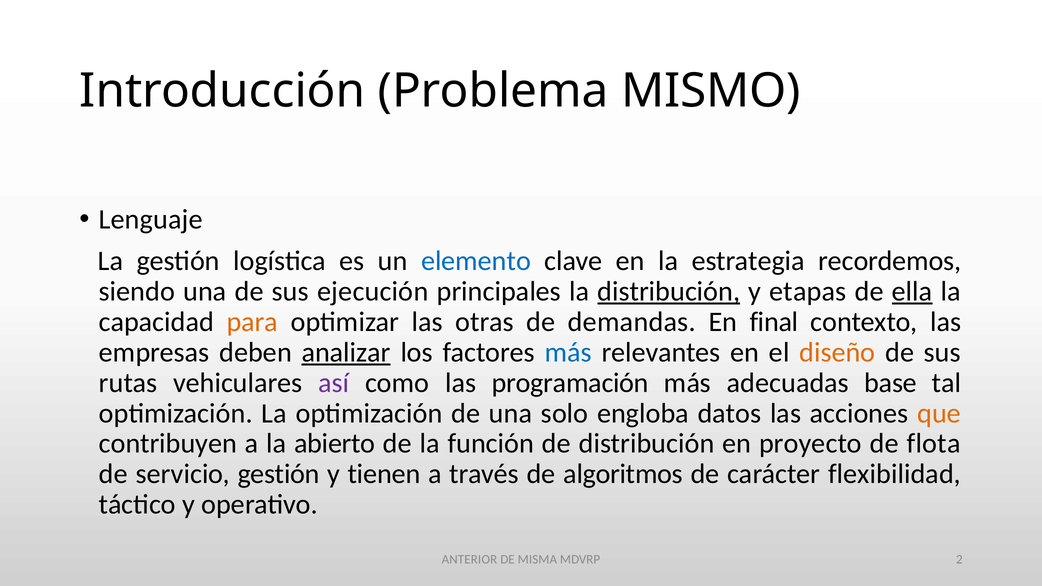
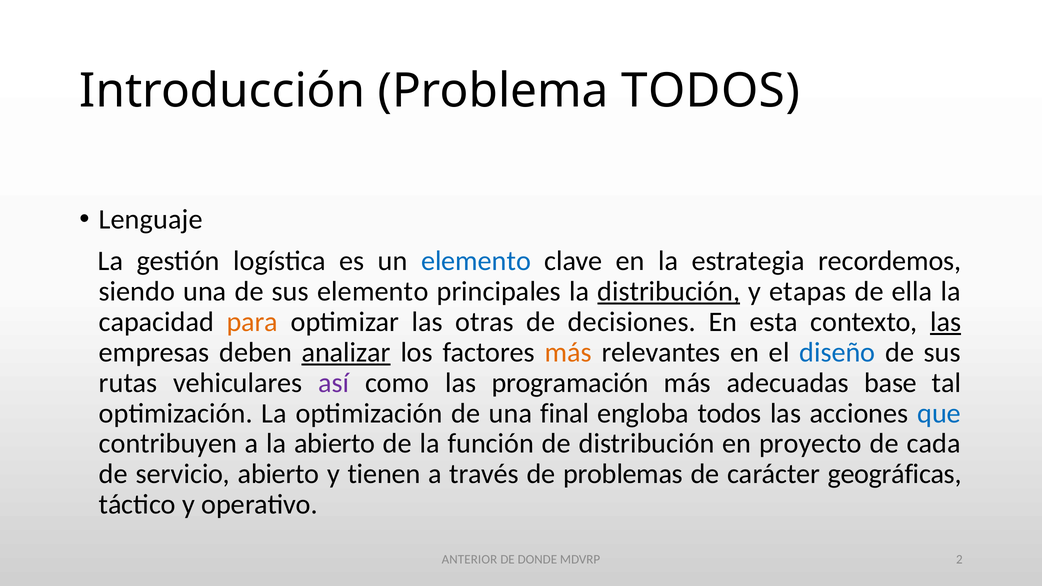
Problema MISMO: MISMO -> TODOS (711, 91)
sus ejecución: ejecución -> elemento (373, 291)
ella underline: present -> none (912, 291)
demandas: demandas -> decisiones (632, 322)
final: final -> esta (774, 322)
las underline: none -> present (946, 322)
más colour: blue -> orange (568, 352)
diseño colour: orange -> blue (837, 352)
solo: solo -> final (565, 413)
engloba datos: datos -> todos (730, 413)
que colour: orange -> blue (939, 413)
flota: flota -> cada (934, 444)
servicio gestión: gestión -> abierto (279, 474)
algoritmos: algoritmos -> problemas (623, 474)
flexibilidad: flexibilidad -> geográficas (895, 474)
MISMA: MISMA -> DONDE (537, 560)
